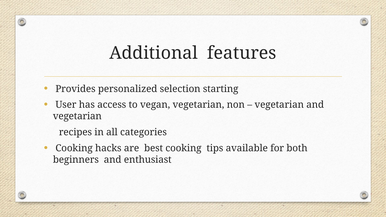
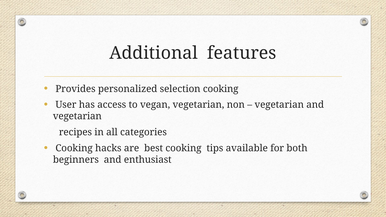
selection starting: starting -> cooking (221, 89)
